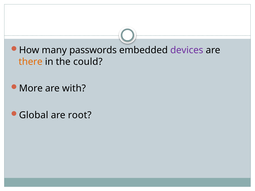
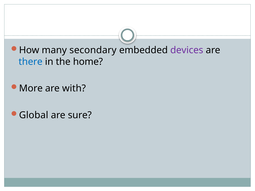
passwords: passwords -> secondary (93, 50)
there colour: orange -> blue (31, 62)
could: could -> home (88, 62)
root: root -> sure (80, 115)
